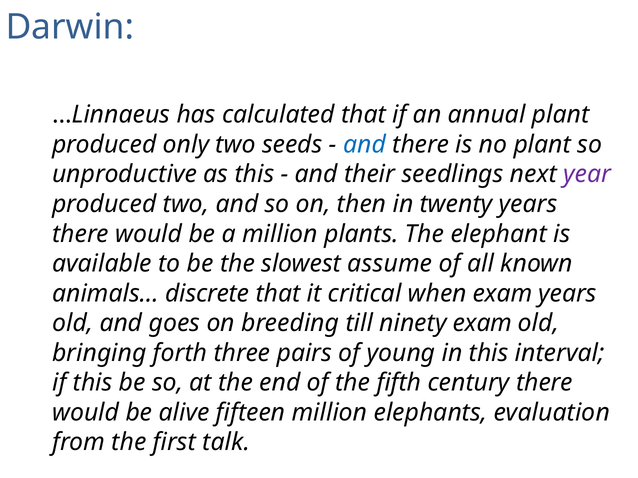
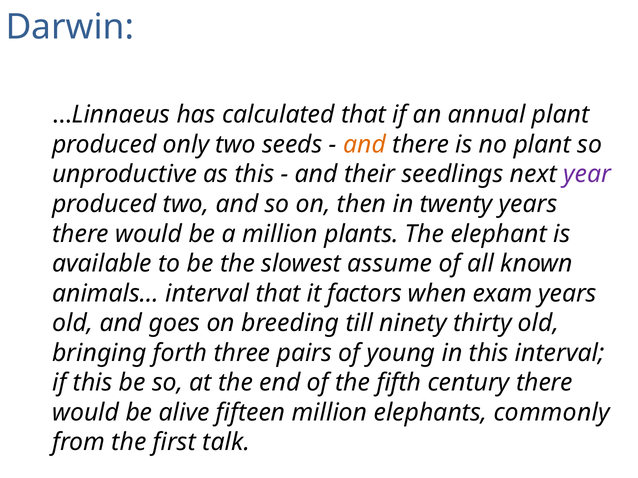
and colour: blue -> orange (365, 145)
animals… discrete: discrete -> interval (207, 294)
critical: critical -> factors (365, 294)
ninety exam: exam -> thirty (482, 323)
evaluation: evaluation -> commonly (552, 413)
